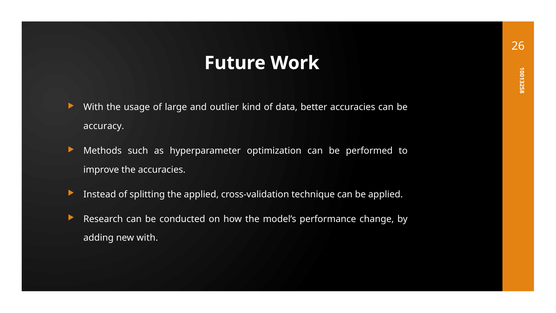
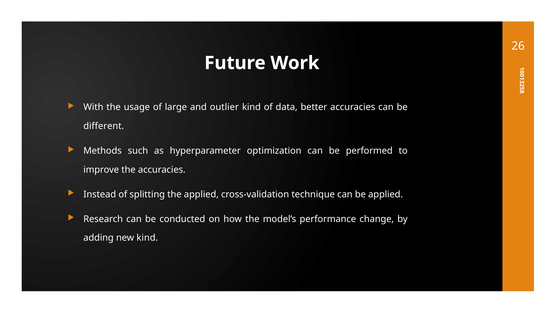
accuracy: accuracy -> different (104, 126)
new with: with -> kind (147, 238)
